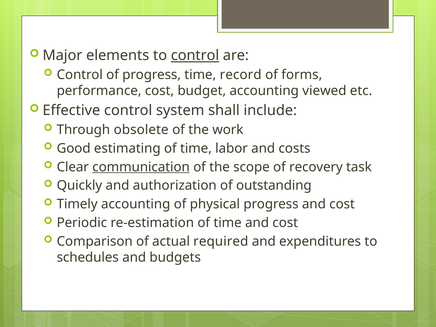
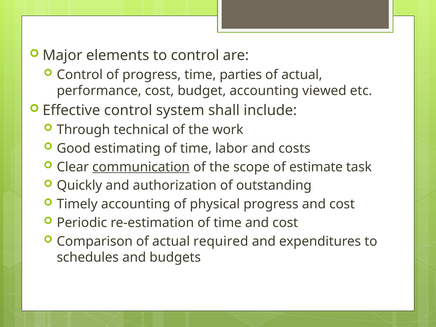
control underline: present -> none (195, 56)
record: record -> parties (241, 75)
forms: forms -> actual (302, 75)
obsolete: obsolete -> technical (141, 130)
recovery: recovery -> estimate (316, 167)
